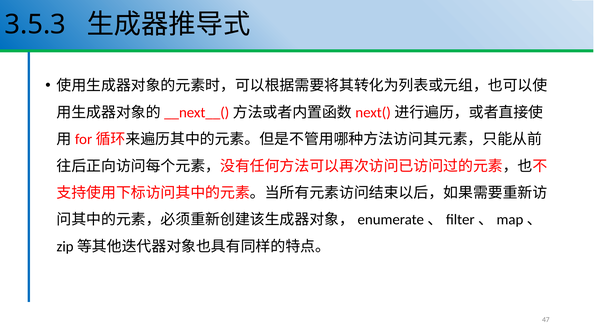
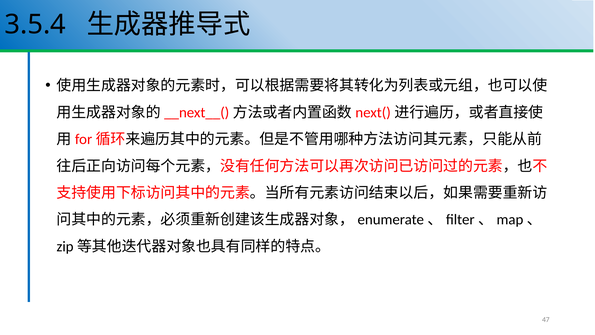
3.5.3: 3.5.3 -> 3.5.4 (35, 24)
